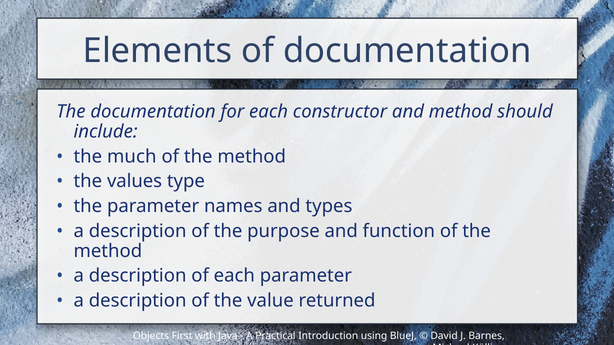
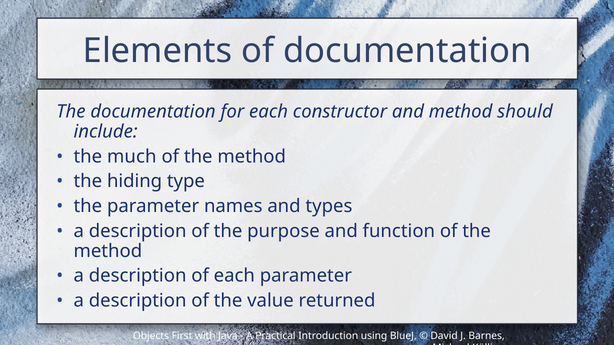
values: values -> hiding (135, 181)
